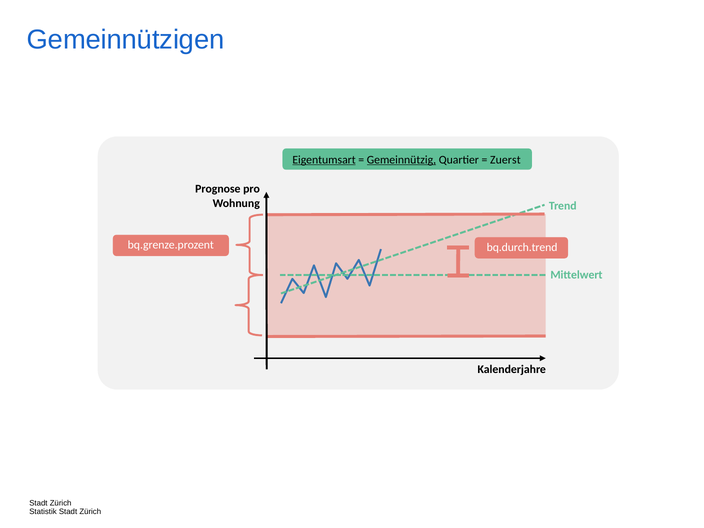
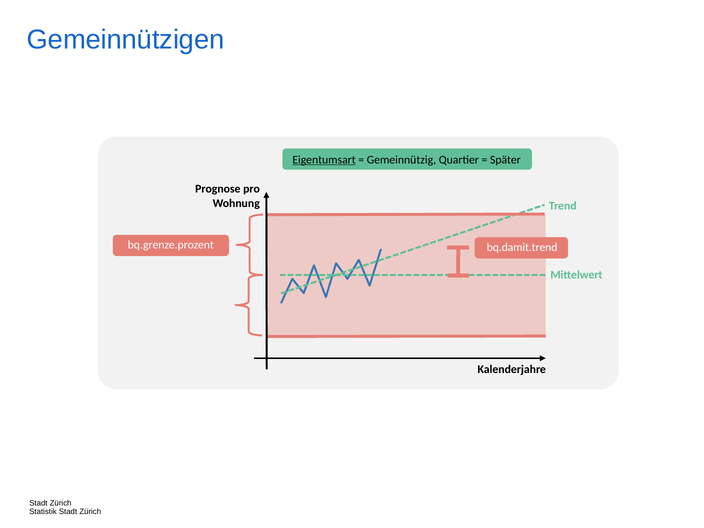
Gemeinnützig underline: present -> none (401, 160)
Zuerst: Zuerst -> Später (505, 160)
bq.durch.trend: bq.durch.trend -> bq.damit.trend (522, 247)
